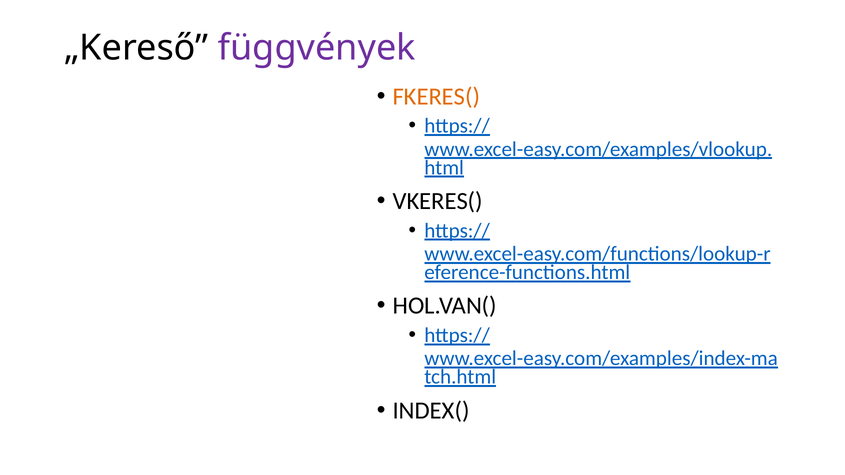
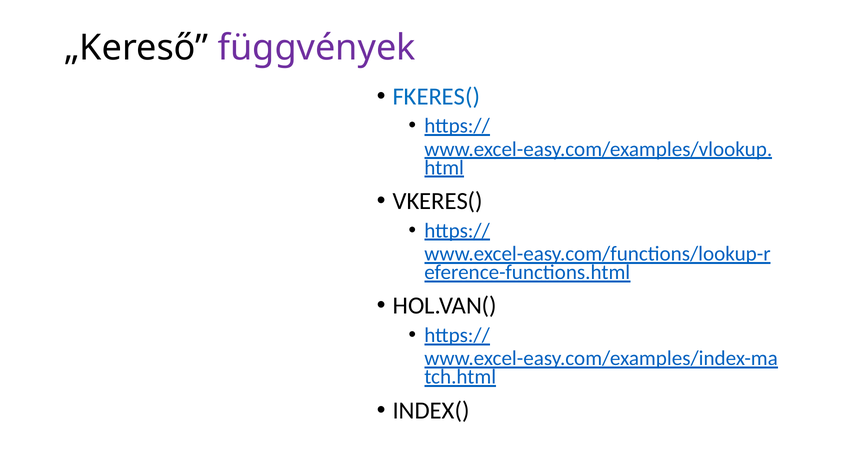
FKERES( colour: orange -> blue (436, 97)
